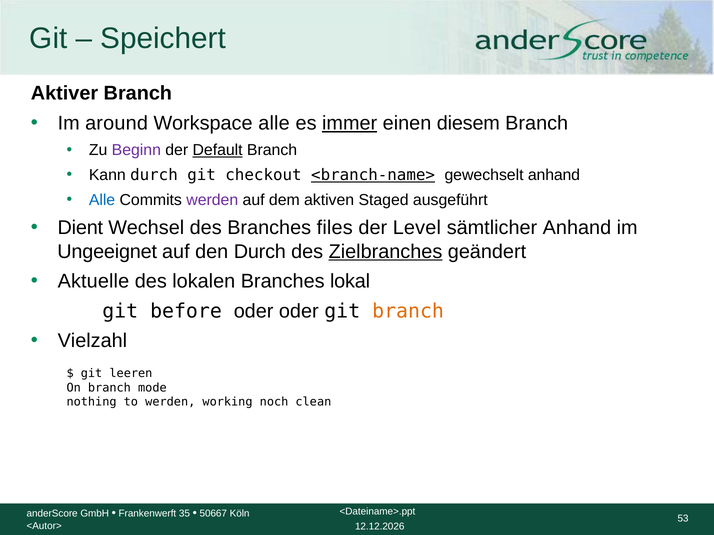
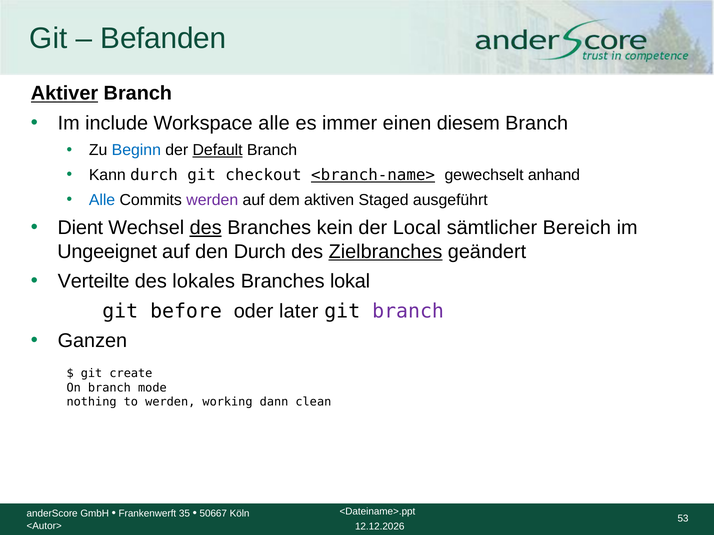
Speichert: Speichert -> Befanden (163, 39)
Aktiver underline: none -> present (65, 93)
around: around -> include (117, 123)
immer underline: present -> none (350, 123)
Beginn colour: purple -> blue (136, 150)
des underline: none -> present (206, 228)
files: files -> kein (335, 228)
Level: Level -> Local (417, 228)
sämtlicher Anhand: Anhand -> Bereich (577, 228)
Aktuelle: Aktuelle -> Verteilte (94, 282)
lokalen: lokalen -> lokales (204, 282)
oder oder: oder -> later (299, 311)
branch colour: orange -> purple (408, 311)
Vielzahl: Vielzahl -> Ganzen (92, 341)
leeren: leeren -> create (131, 374)
noch: noch -> dann (274, 402)
